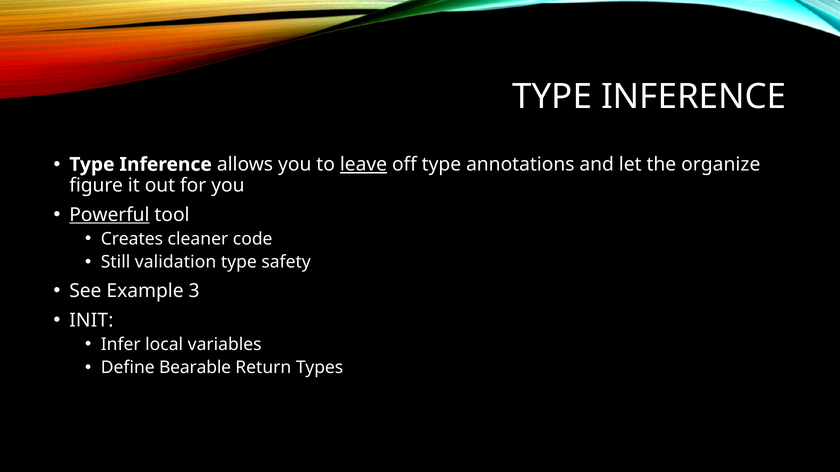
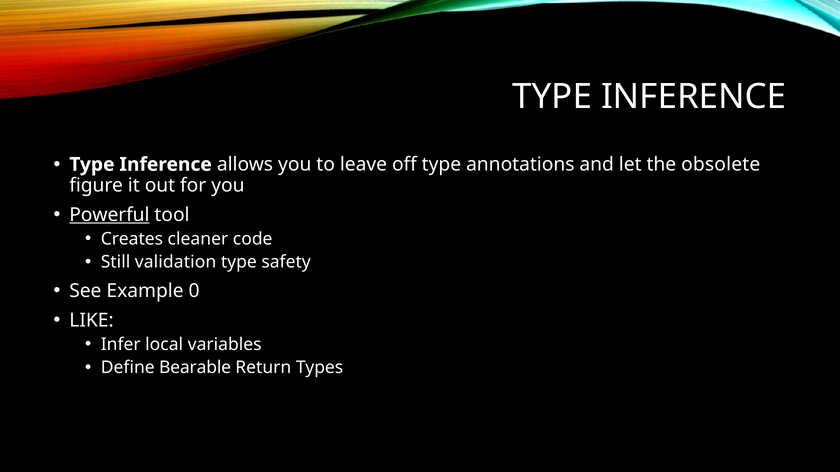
leave underline: present -> none (363, 165)
organize: organize -> obsolete (721, 165)
3: 3 -> 0 (194, 291)
INIT: INIT -> LIKE (91, 321)
